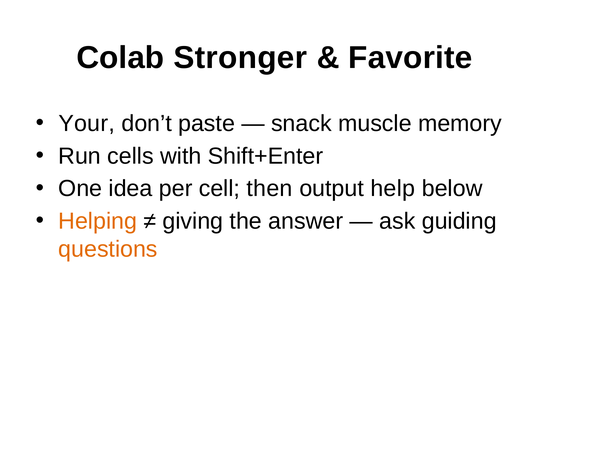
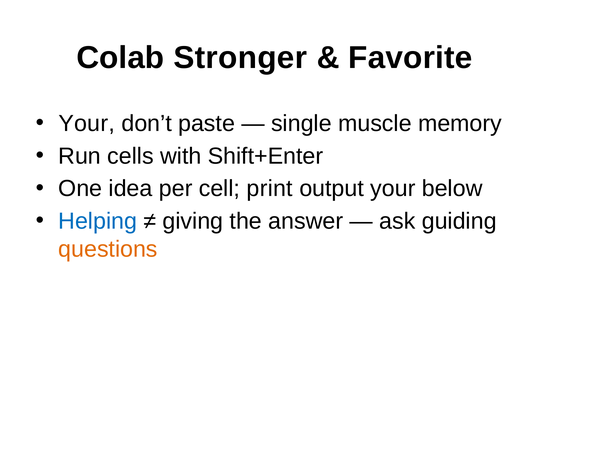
snack: snack -> single (301, 123)
then: then -> print (270, 188)
output help: help -> your (393, 188)
Helping colour: orange -> blue (98, 221)
